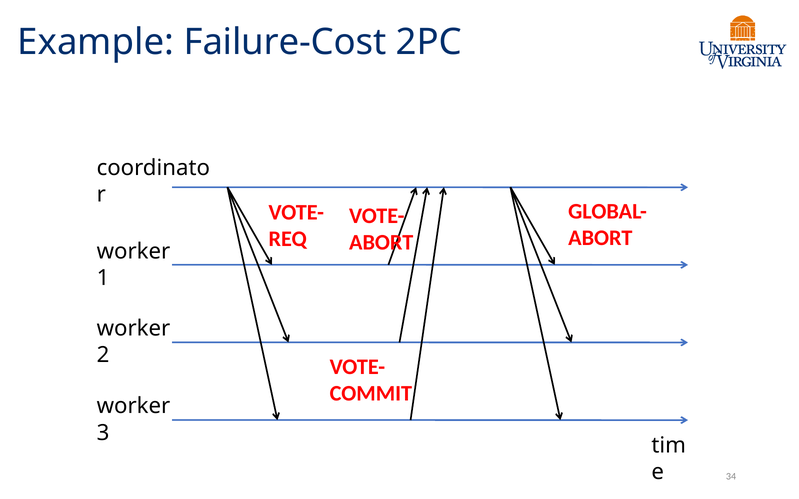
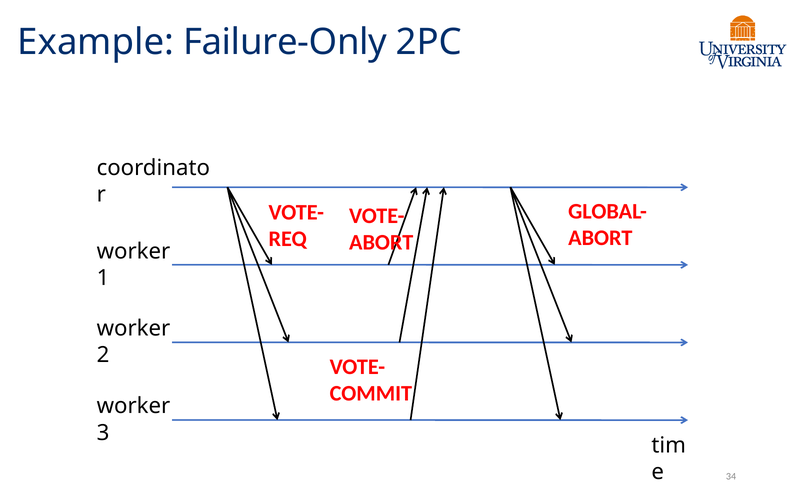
Failure-Cost: Failure-Cost -> Failure-Only (285, 42)
